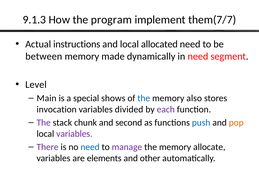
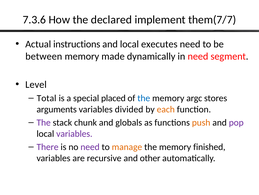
9.1.3: 9.1.3 -> 7.3.6 (34, 20)
program: program -> declared (111, 20)
allocated: allocated -> executes (159, 44)
Main: Main -> Total (47, 98)
shows: shows -> placed (113, 98)
also: also -> argc (194, 98)
invocation: invocation -> arguments (57, 109)
each colour: purple -> orange (166, 109)
second: second -> globals (129, 122)
push colour: blue -> orange (201, 122)
pop colour: orange -> purple (236, 122)
need colour: blue -> purple (90, 146)
manage colour: purple -> orange (127, 146)
allocate: allocate -> finished (209, 146)
elements: elements -> recursive (104, 158)
